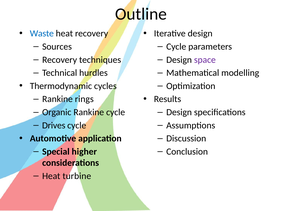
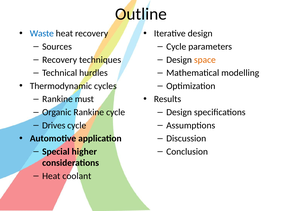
space colour: purple -> orange (205, 60)
rings: rings -> must (84, 99)
turbine: turbine -> coolant (77, 176)
